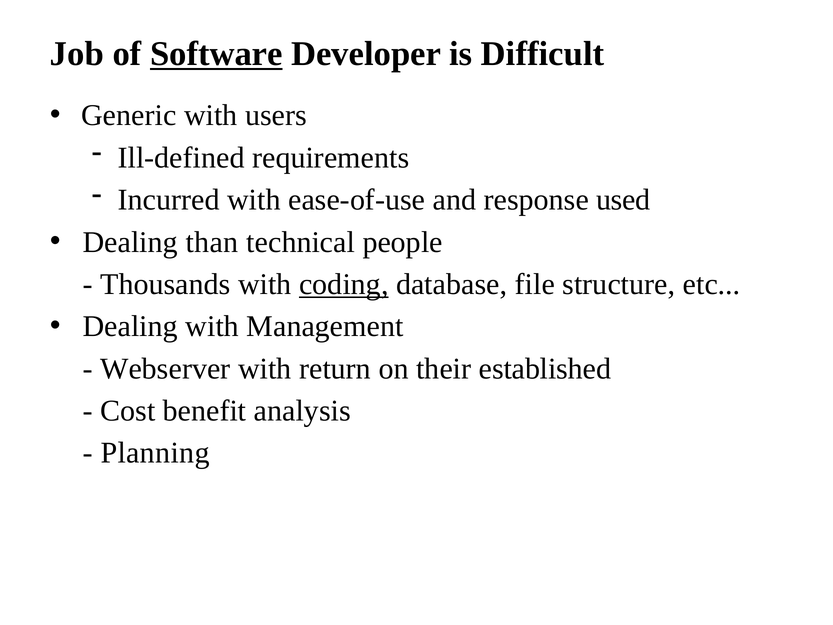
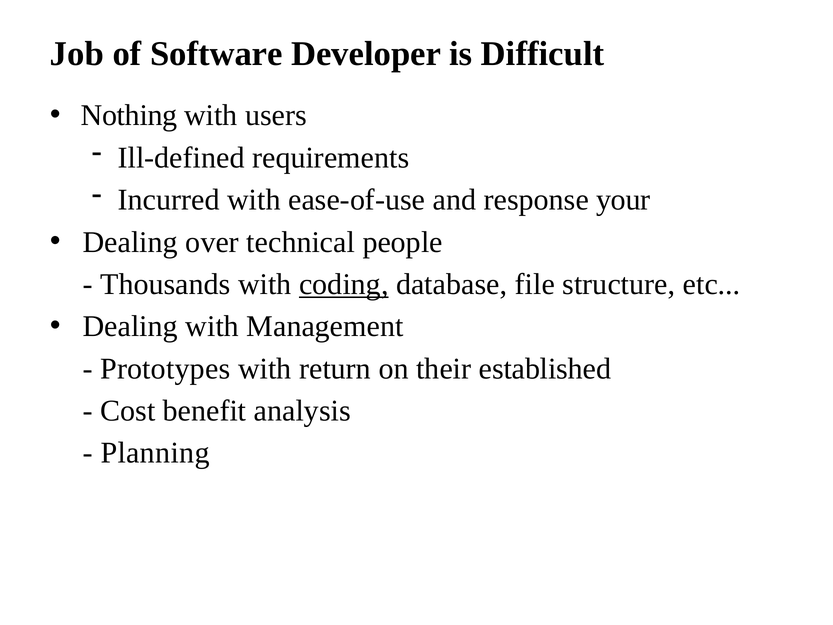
Software underline: present -> none (216, 54)
Generic: Generic -> Nothing (129, 115)
used: used -> your (623, 200)
than: than -> over (212, 242)
Webserver: Webserver -> Prototypes (165, 369)
